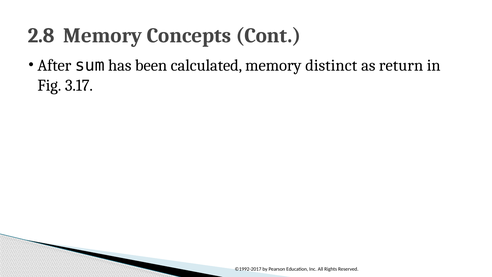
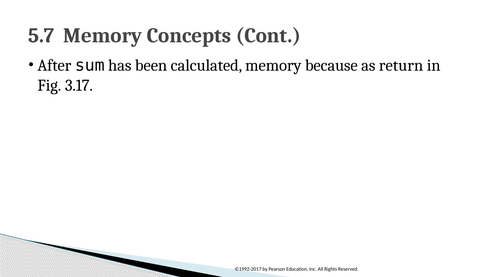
2.8: 2.8 -> 5.7 (41, 36)
distinct: distinct -> because (331, 66)
